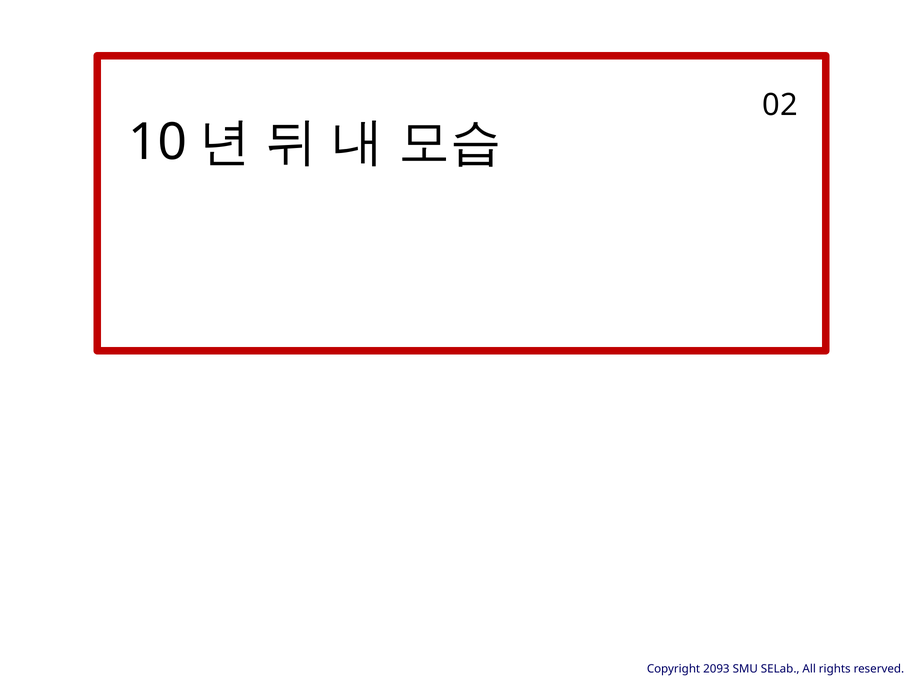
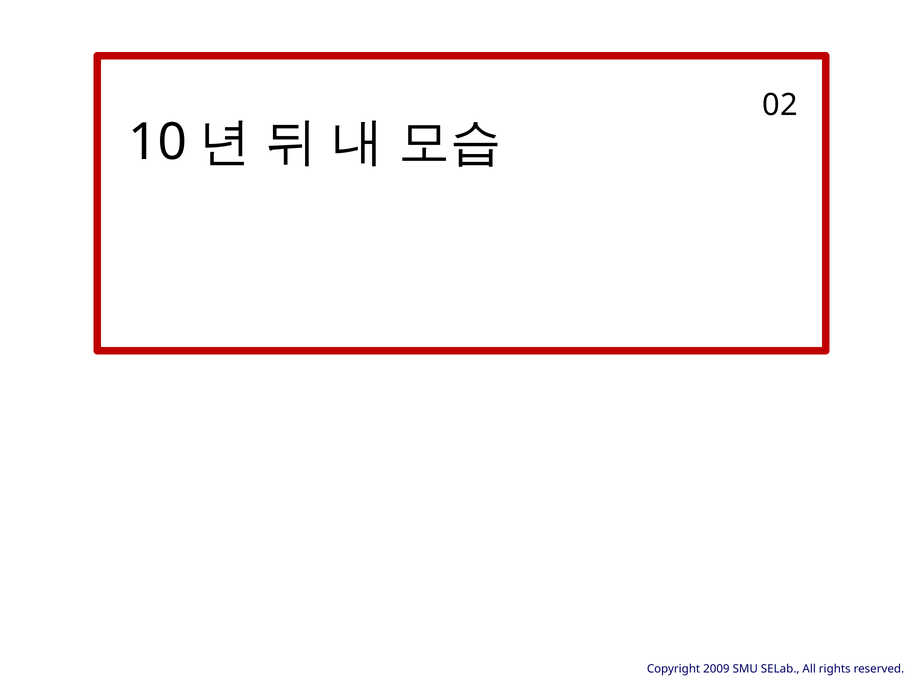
2093: 2093 -> 2009 (716, 669)
